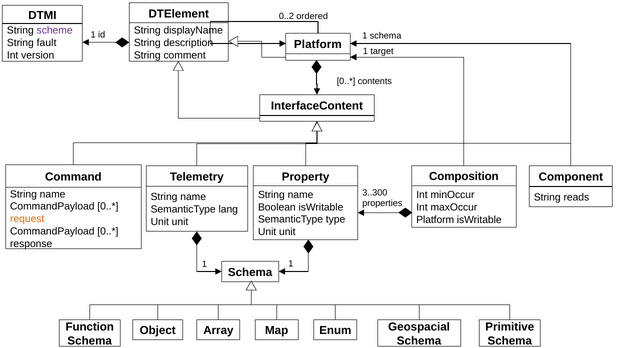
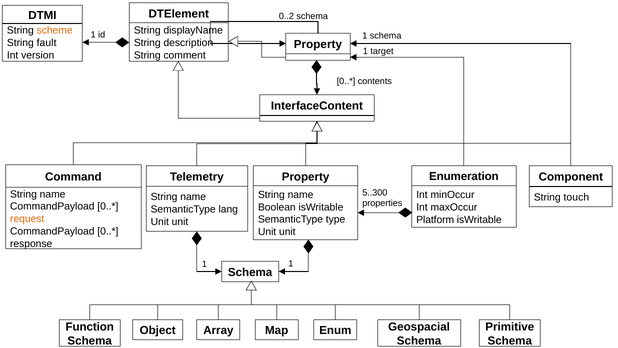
0..2 ordered: ordered -> schema (312, 16)
scheme colour: purple -> orange (55, 31)
Platform: Platform -> Property (318, 44)
Composition: Composition -> Enumeration (464, 176)
3..300: 3..300 -> 5..300 (375, 192)
reads: reads -> touch (576, 197)
